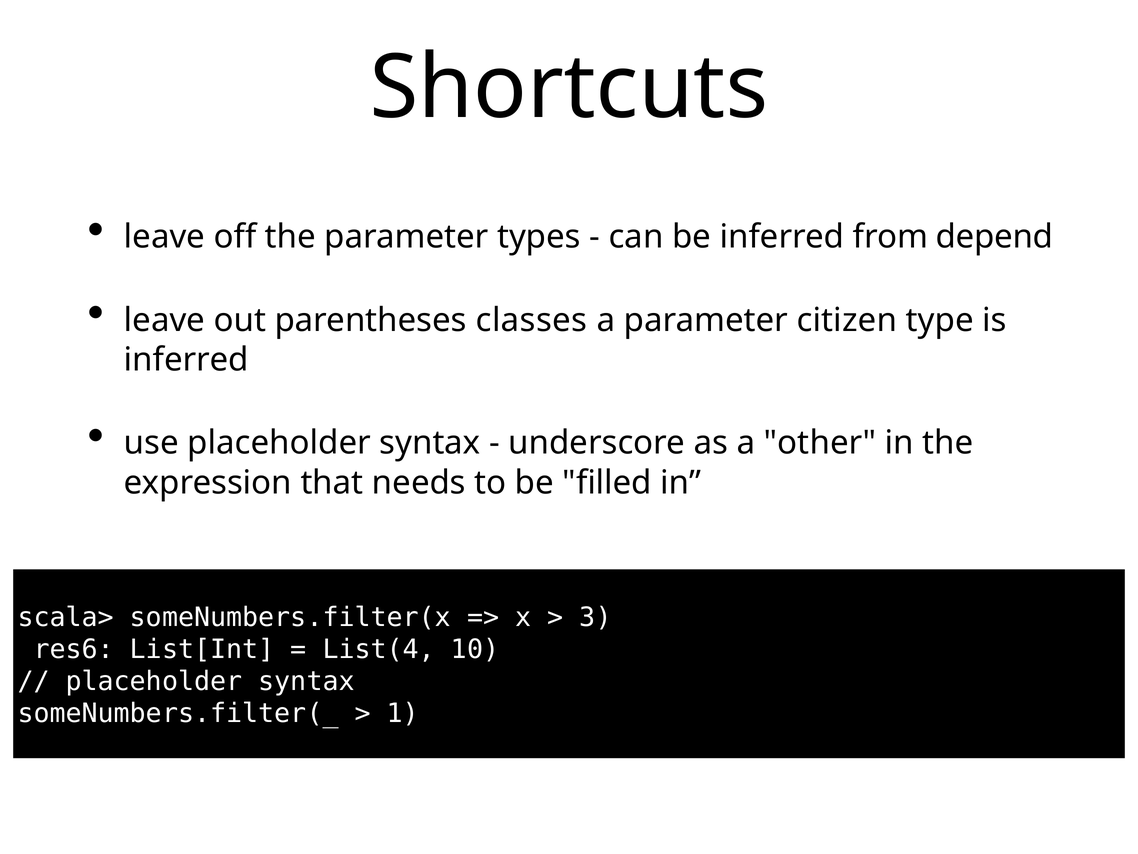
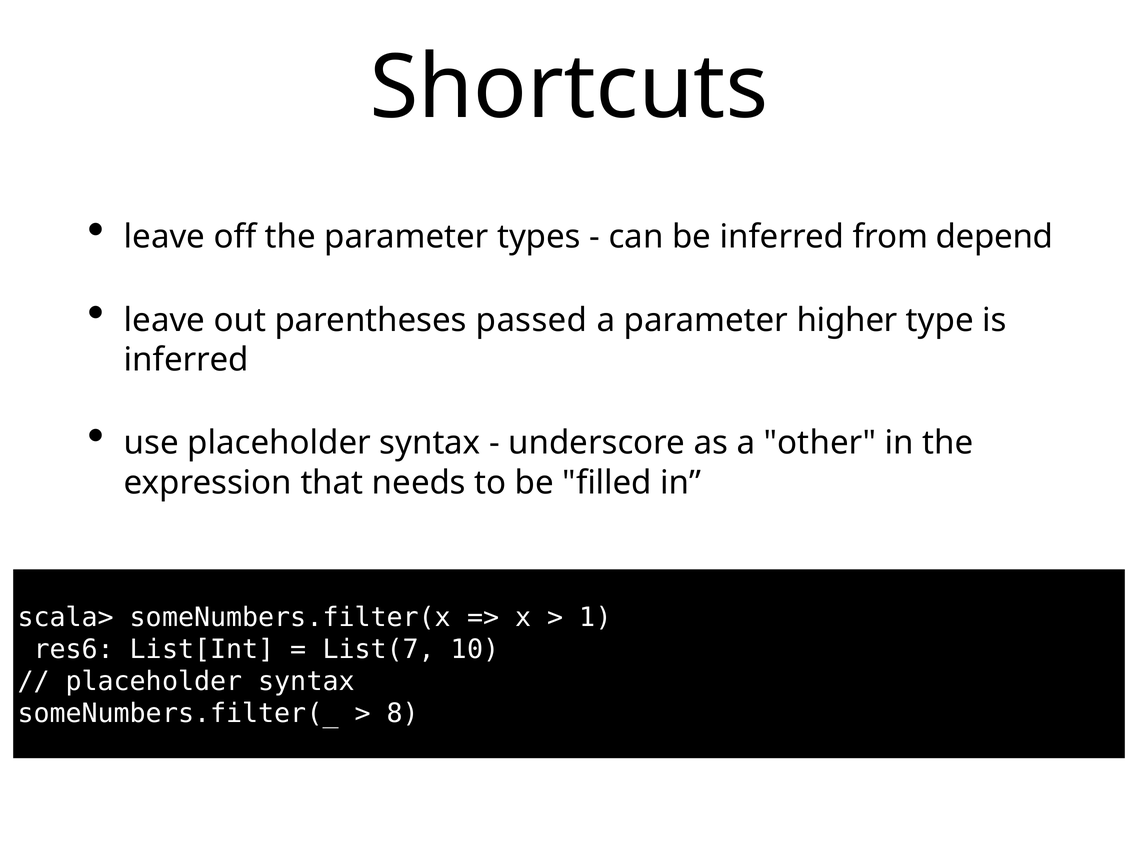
classes: classes -> passed (532, 320)
citizen: citizen -> higher (847, 320)
3: 3 -> 1 (596, 617)
List(4: List(4 -> List(7 (379, 649)
1: 1 -> 8 (403, 713)
